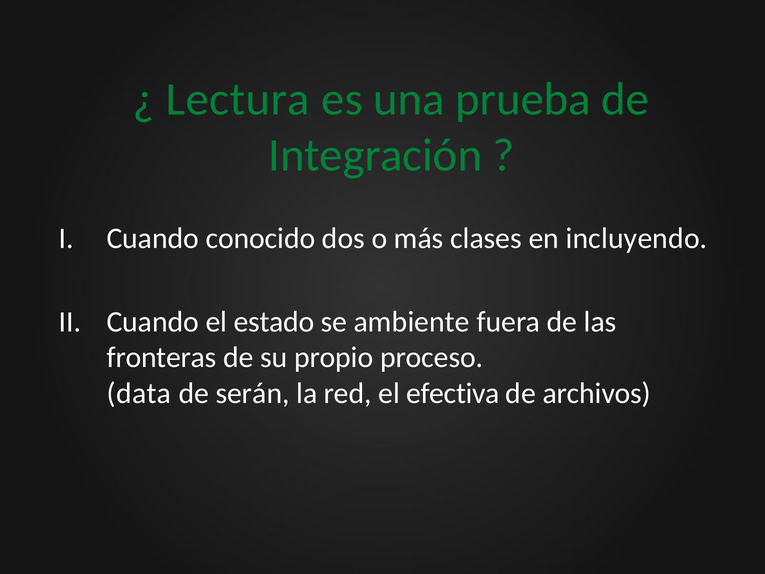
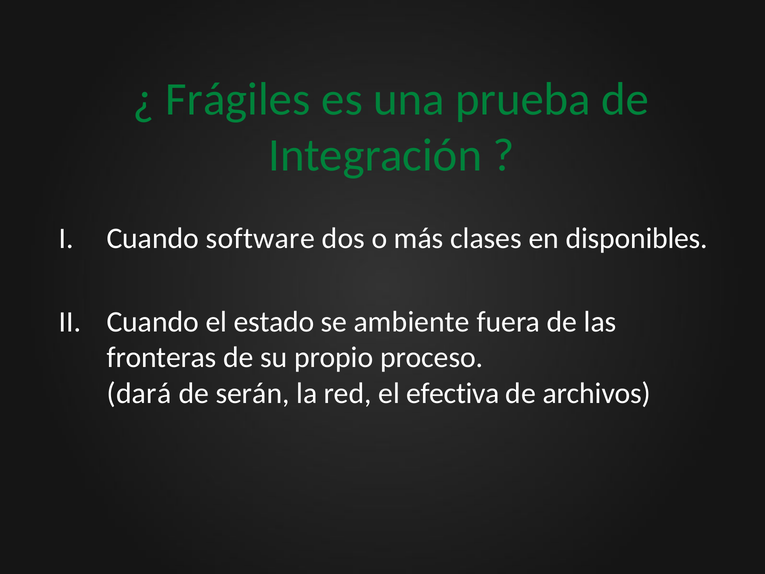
Lectura: Lectura -> Frágiles (238, 99)
conocido: conocido -> software (260, 238)
incluyendo: incluyendo -> disponibles (637, 238)
data: data -> dará (139, 393)
